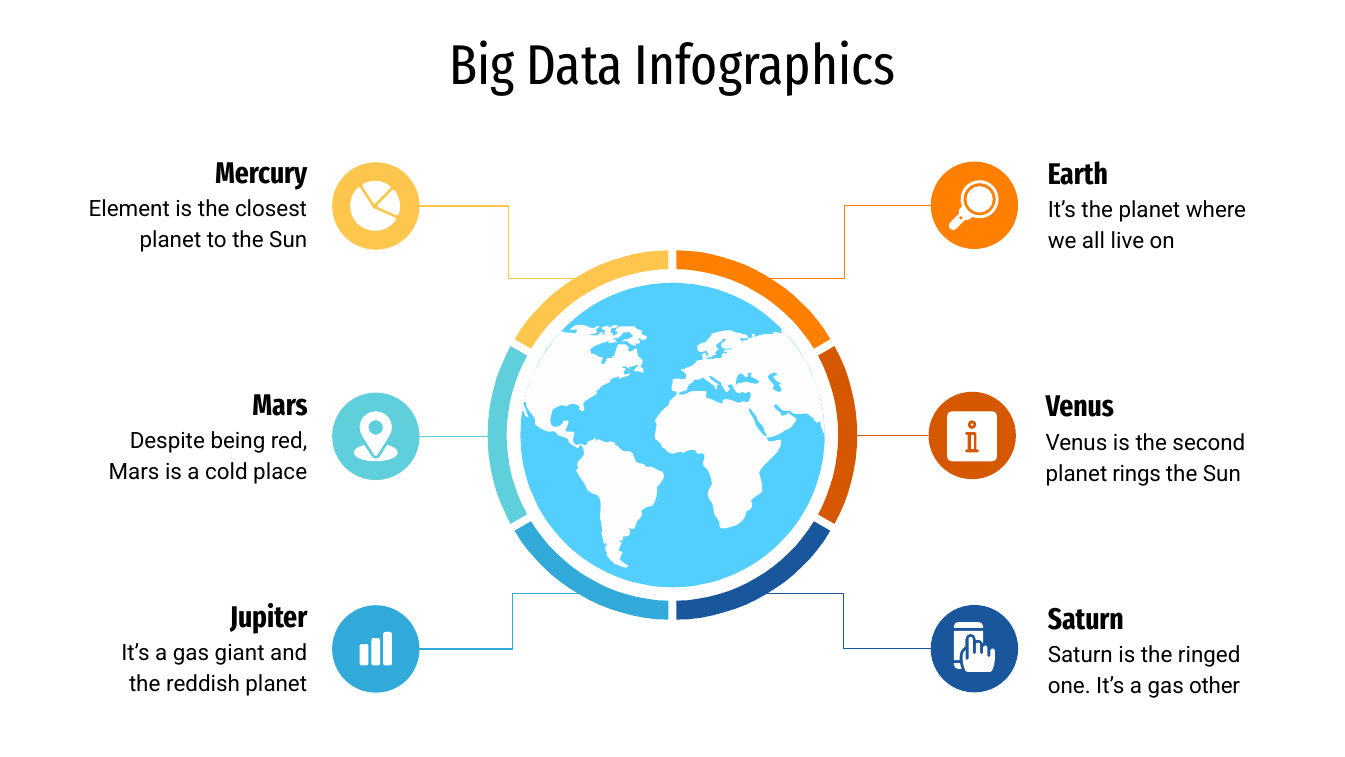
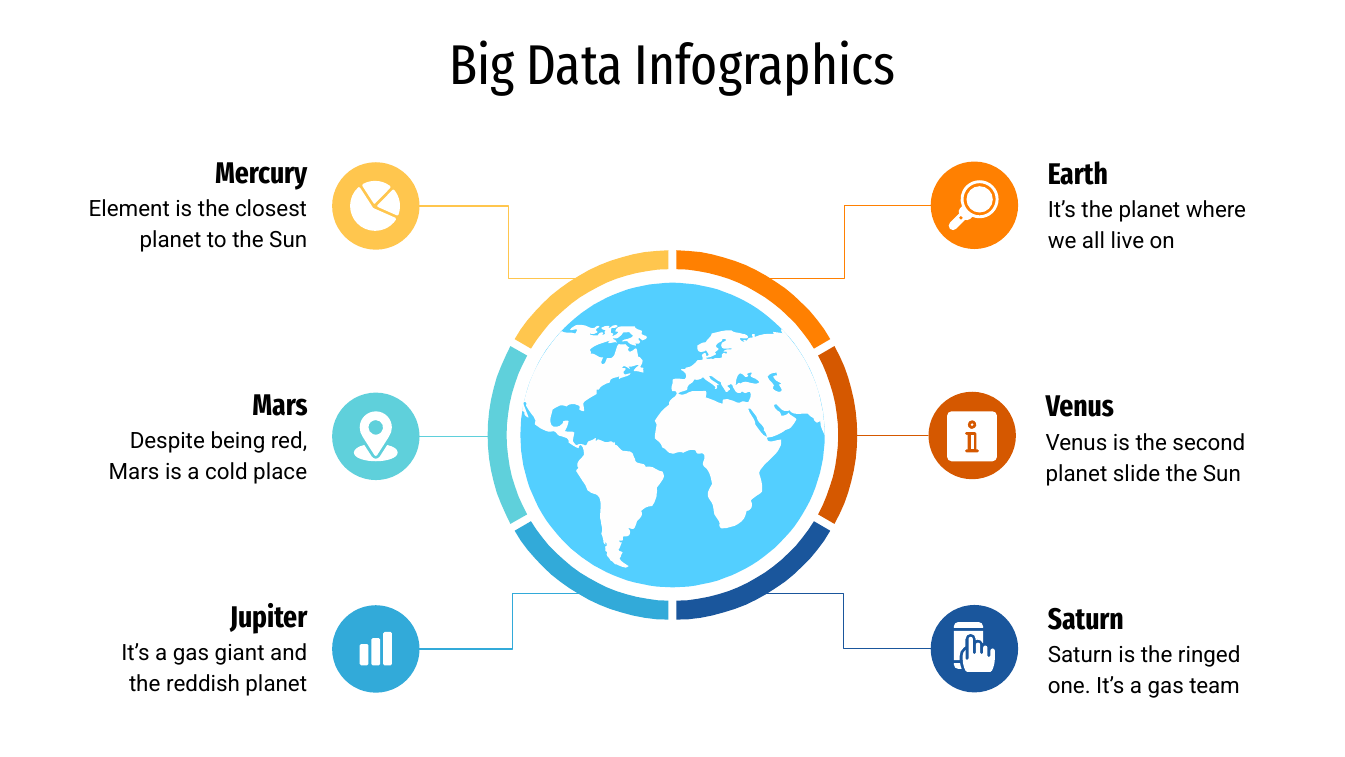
rings: rings -> slide (1137, 473)
other: other -> team (1215, 686)
